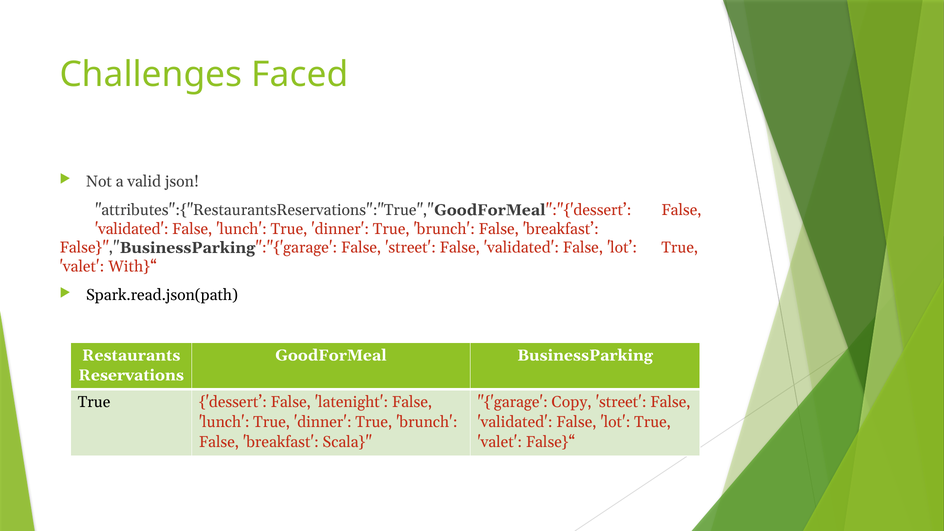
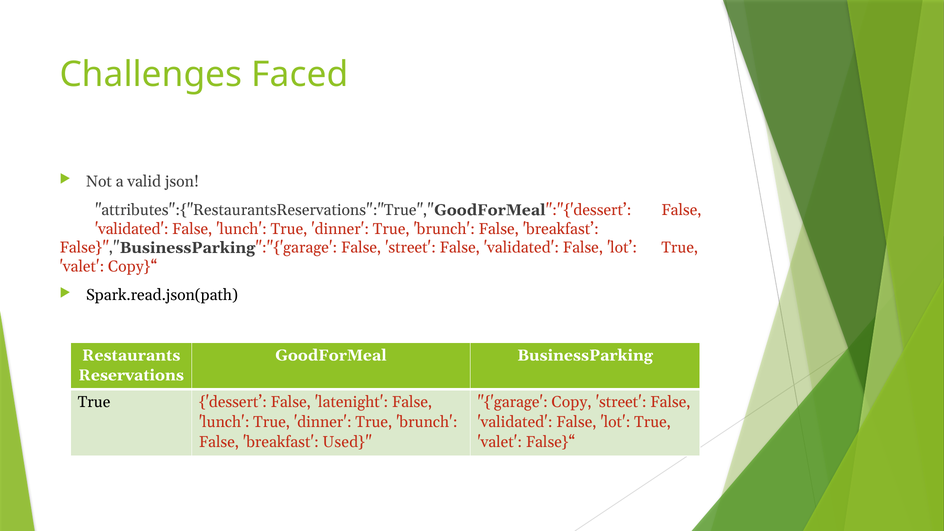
With}“: With}“ -> Copy}“ (133, 267)
Scala: Scala -> Used (347, 442)
